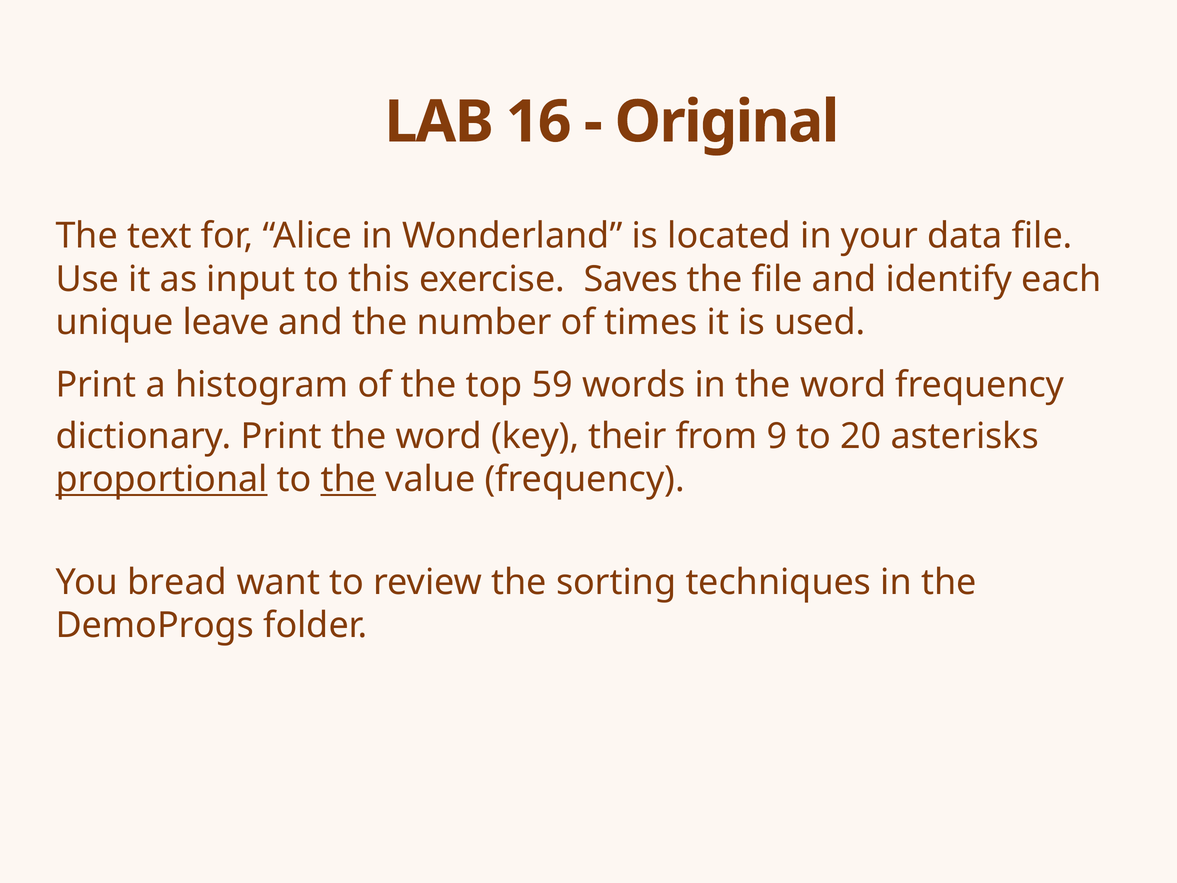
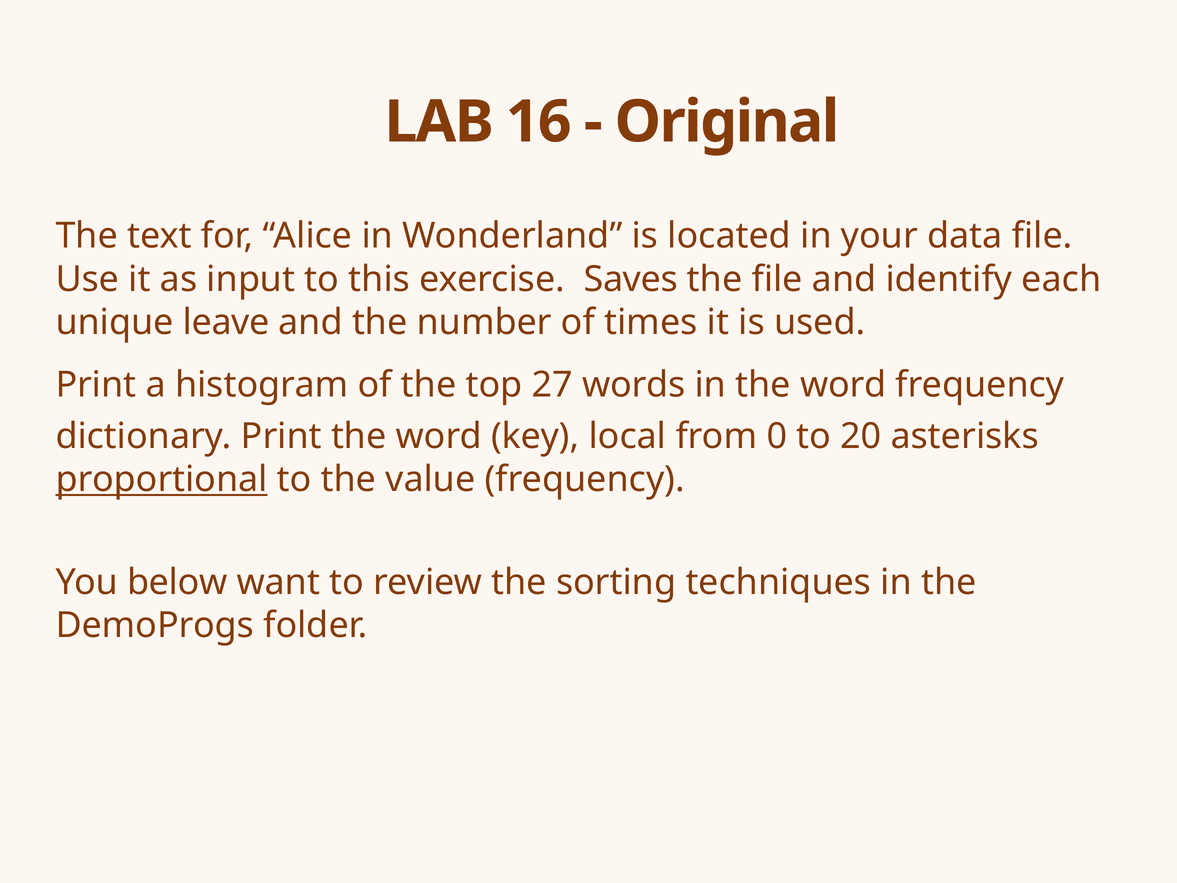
59: 59 -> 27 (552, 385)
their: their -> local (627, 436)
9: 9 -> 0 (777, 436)
the underline: present -> none (348, 479)
bread: bread -> below (177, 582)
